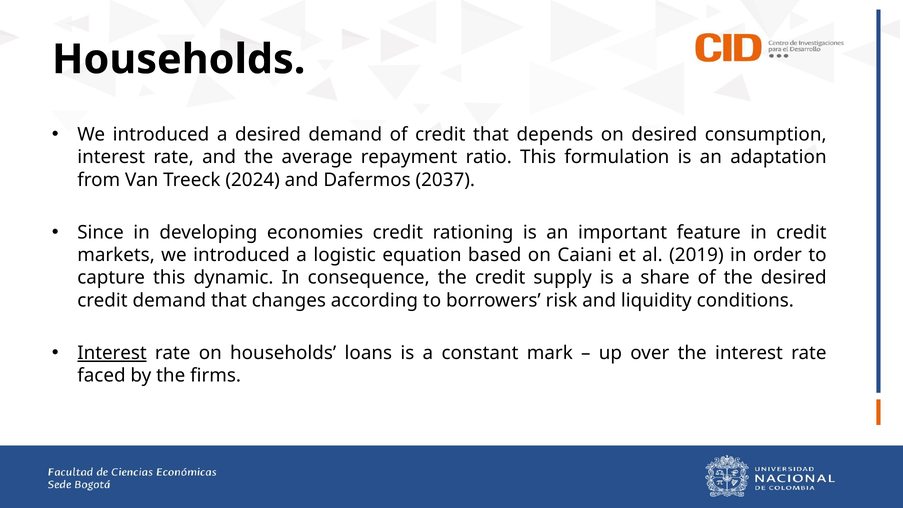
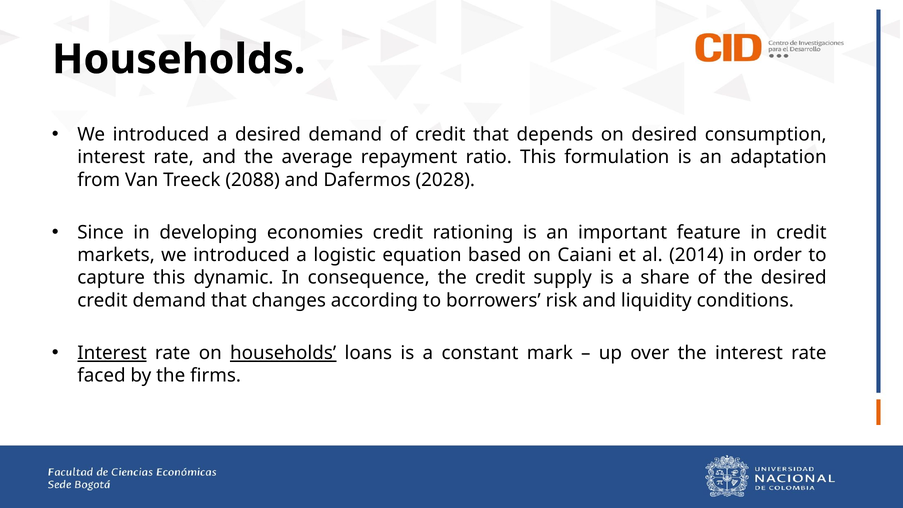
2024: 2024 -> 2088 (253, 180)
2037: 2037 -> 2028 (445, 180)
2019: 2019 -> 2014 (696, 255)
households underline: none -> present (283, 353)
